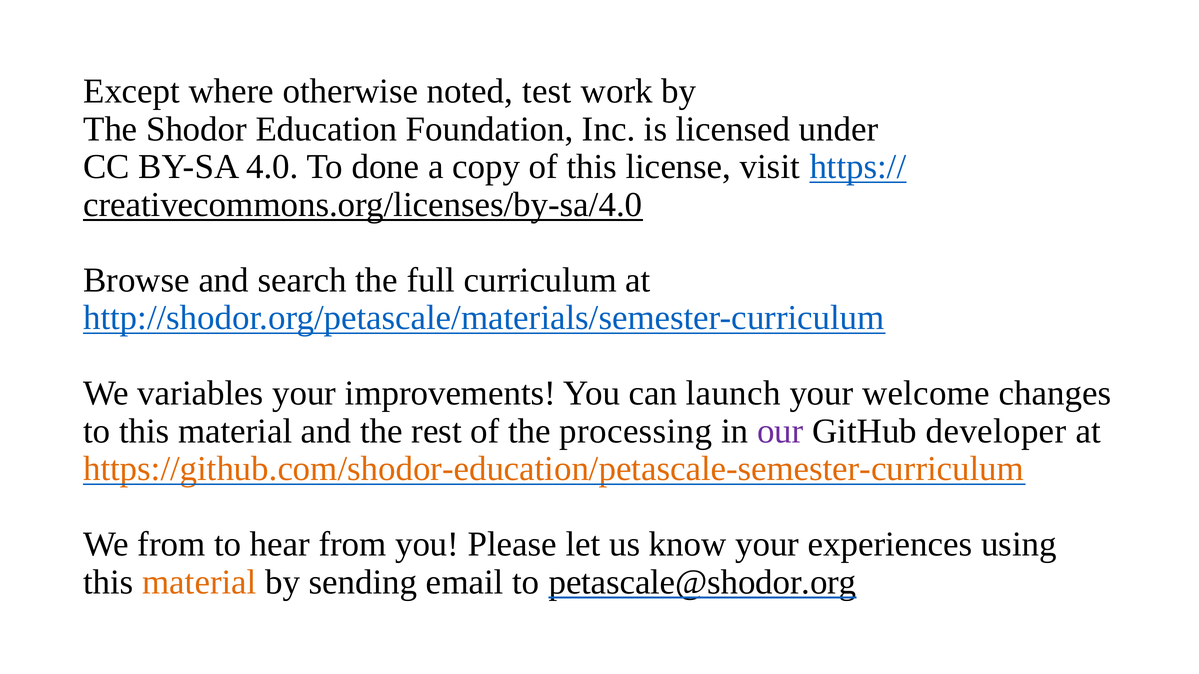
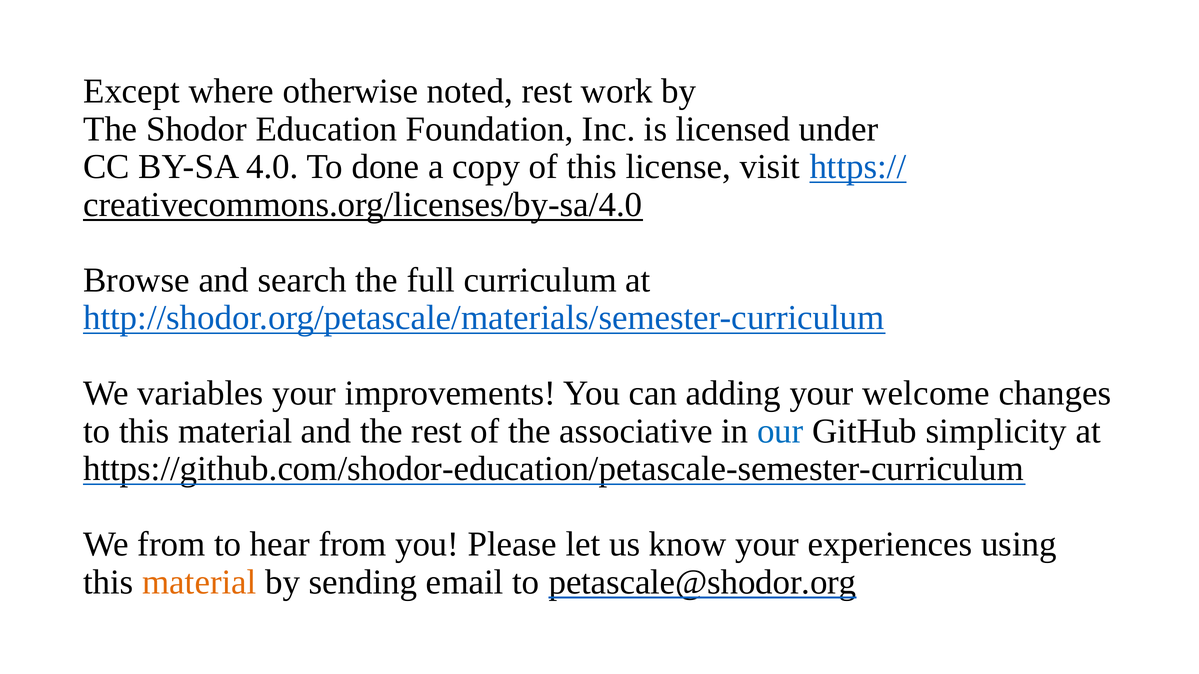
noted test: test -> rest (547, 91)
launch: launch -> adding (733, 394)
processing: processing -> associative (636, 431)
our colour: purple -> blue (780, 431)
developer: developer -> simplicity (996, 431)
https://github.com/shodor-education/petascale-semester-curriculum colour: orange -> black (554, 469)
